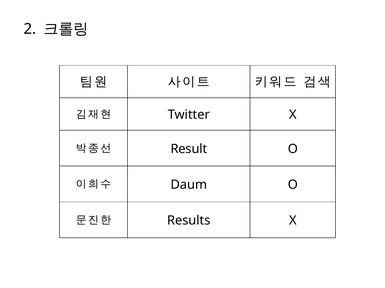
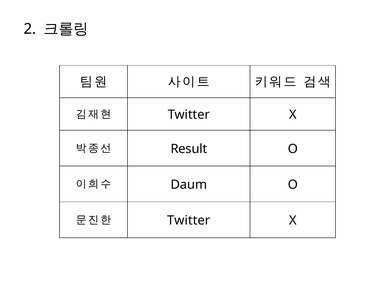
Results: Results -> Twitter (189, 221)
